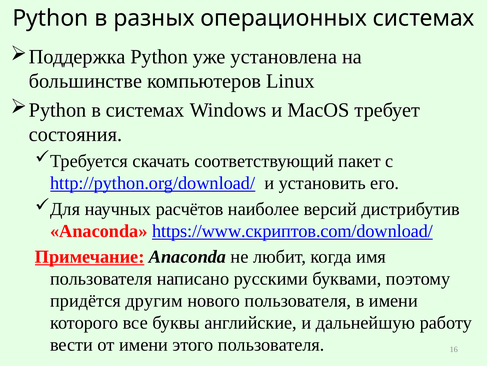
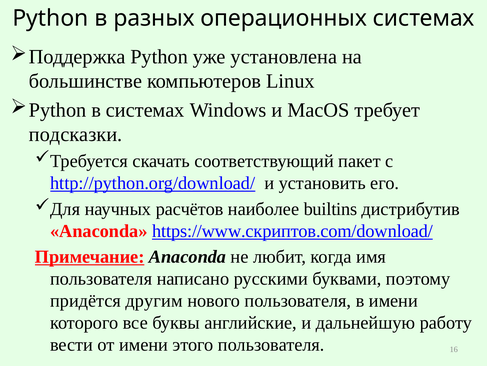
состояния: состояния -> подсказки (76, 134)
версий: версий -> builtins (330, 209)
